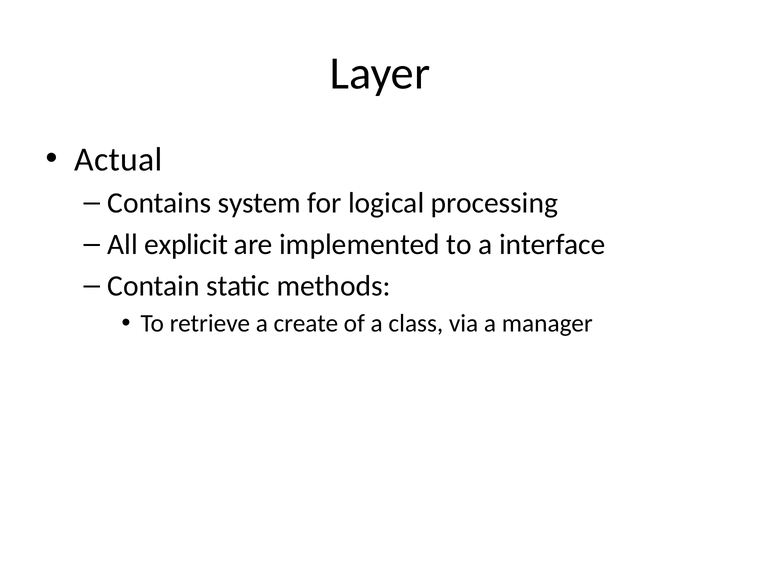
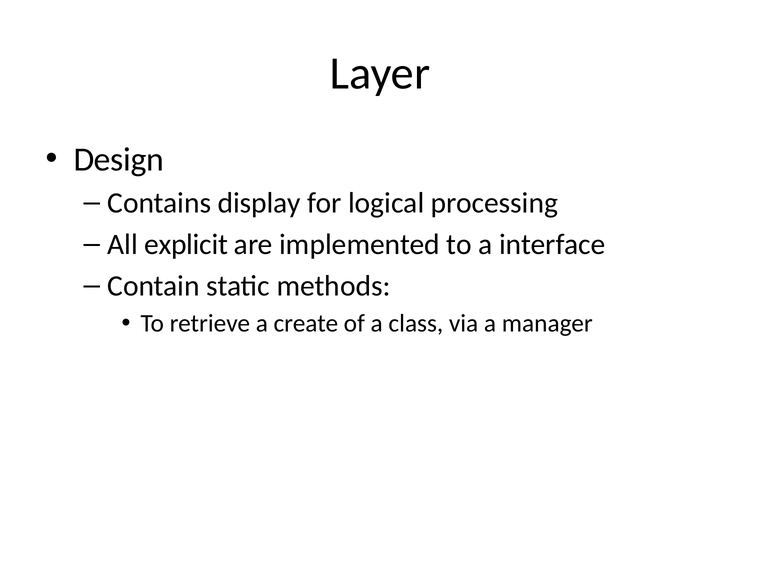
Actual: Actual -> Design (119, 159)
system: system -> display (259, 203)
